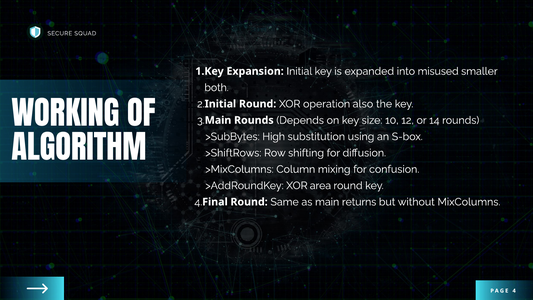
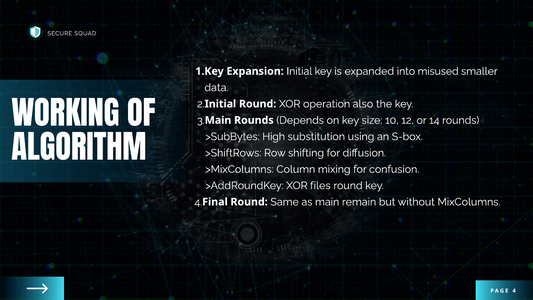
both: both -> data (216, 88)
area: area -> files (320, 185)
returns: returns -> remain (359, 202)
